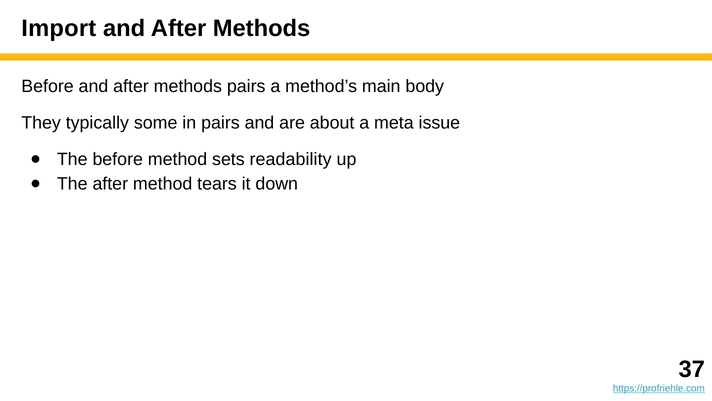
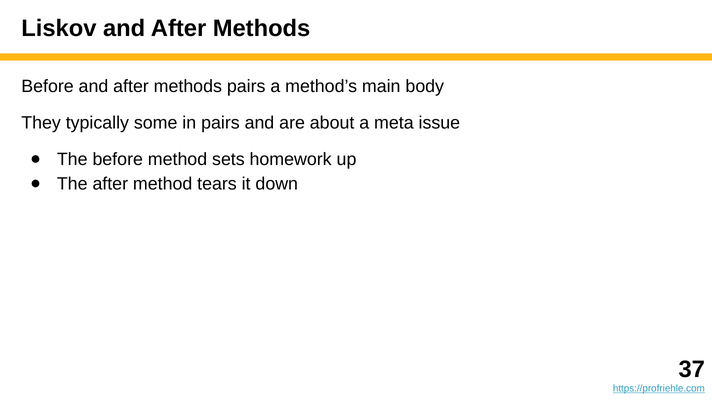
Import: Import -> Liskov (59, 28)
readability: readability -> homework (291, 159)
